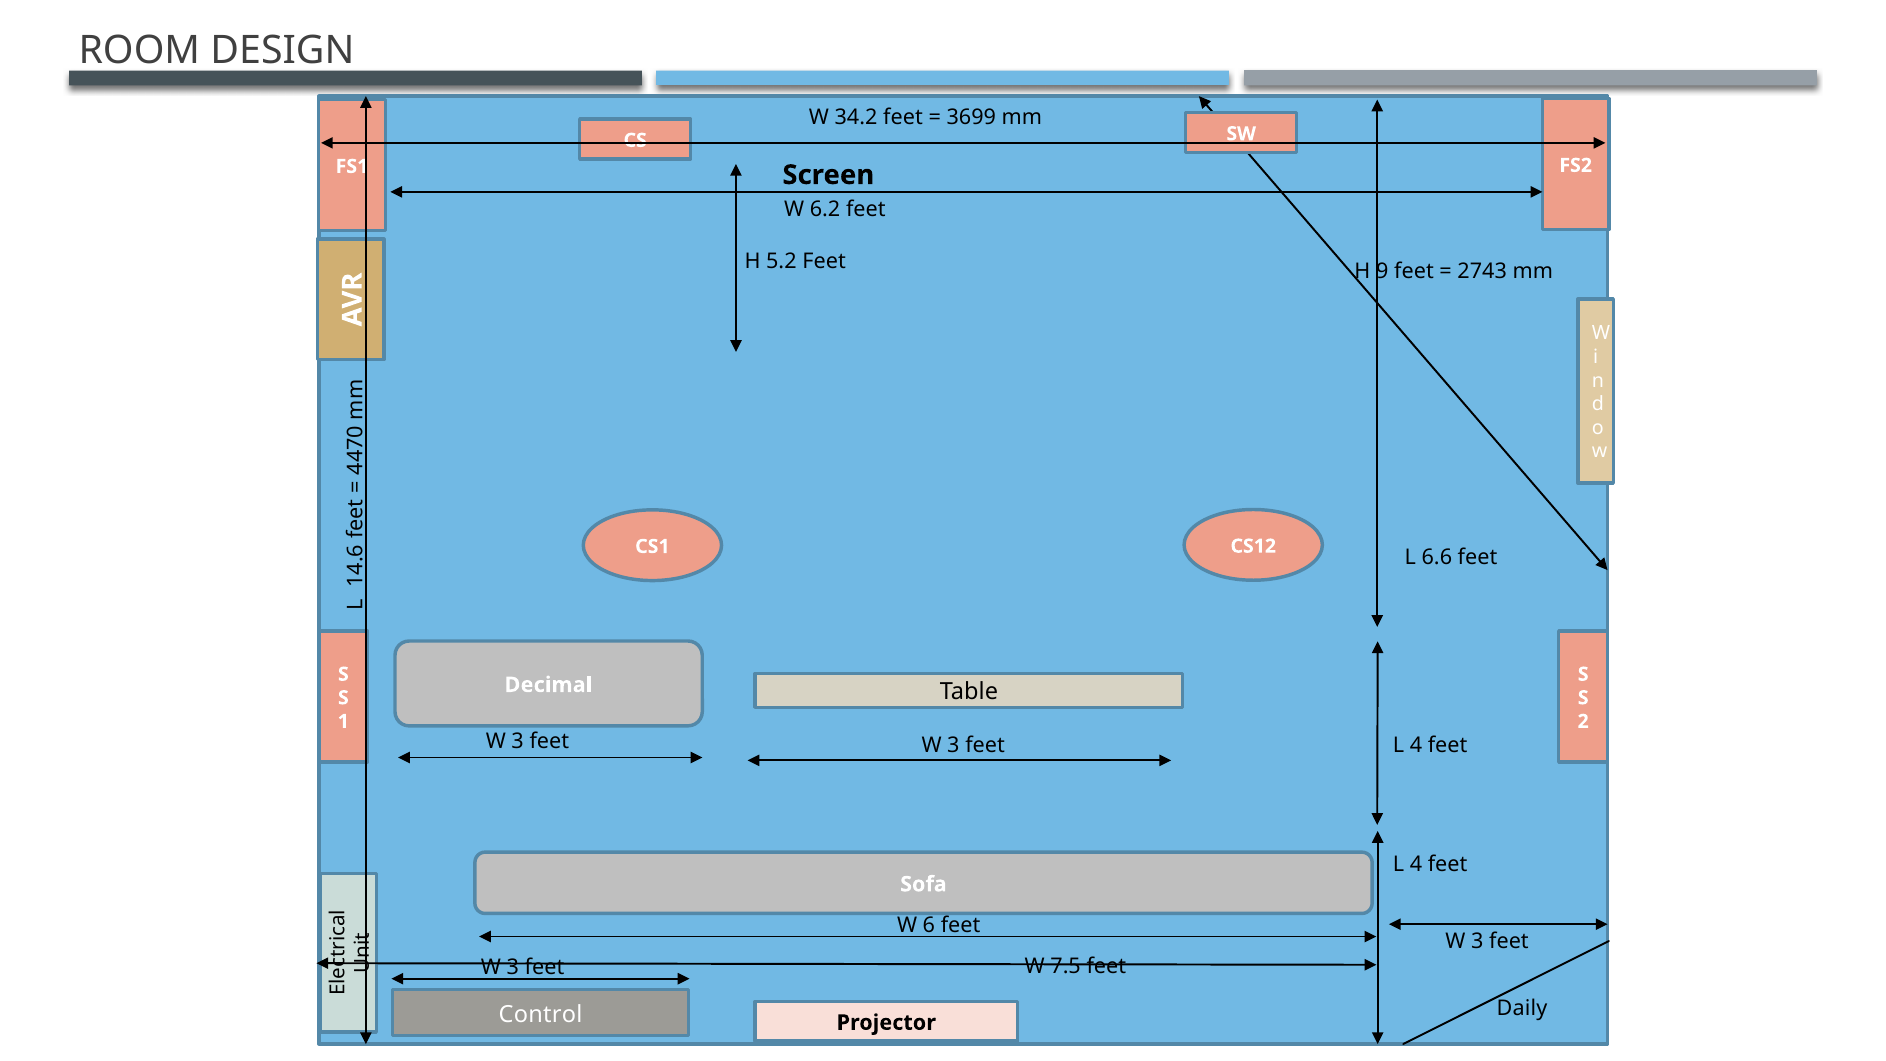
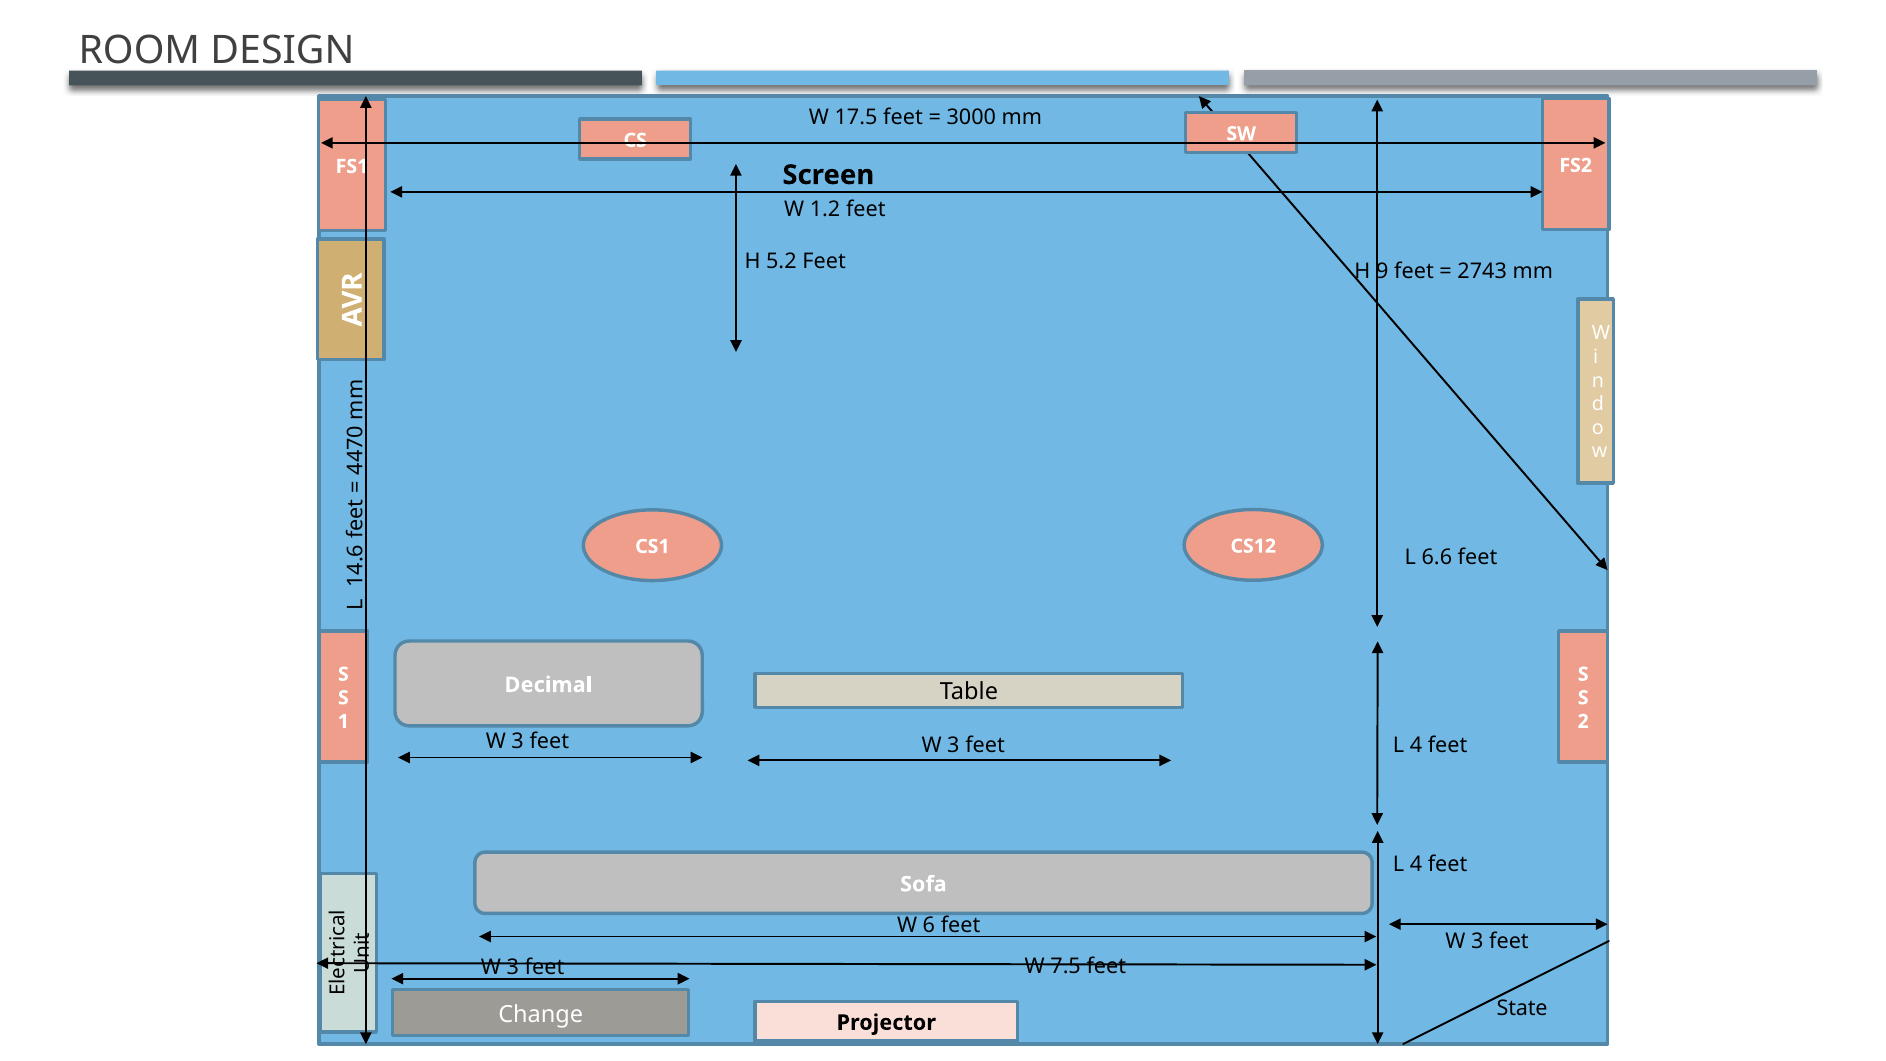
34.2: 34.2 -> 17.5 (856, 118)
3699: 3699 -> 3000 (971, 118)
6.2: 6.2 -> 1.2 (825, 209)
Daily: Daily -> State (1522, 1008)
Control: Control -> Change (541, 1014)
